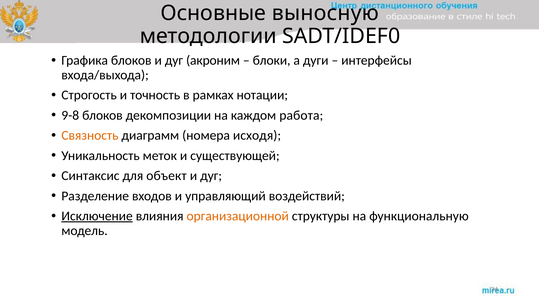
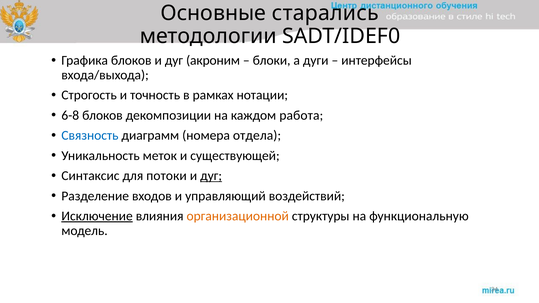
выносную: выносную -> старались (325, 13)
9-8: 9-8 -> 6-8 (70, 115)
Связность colour: orange -> blue (90, 136)
исходя: исходя -> отдела (257, 136)
объект: объект -> потоки (167, 176)
дуг underline: none -> present (211, 176)
